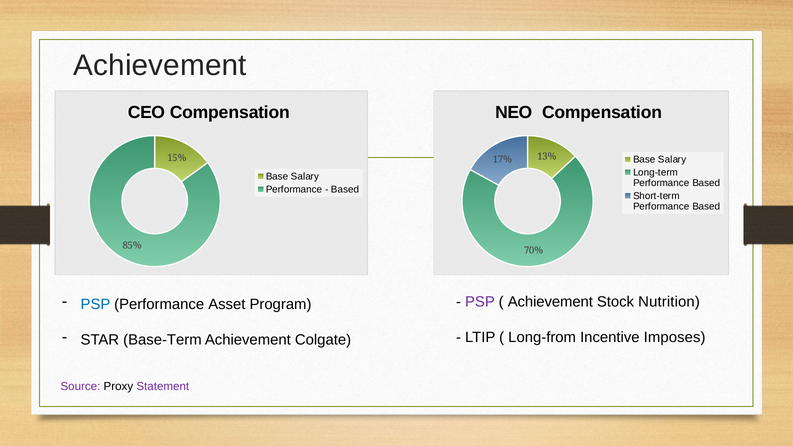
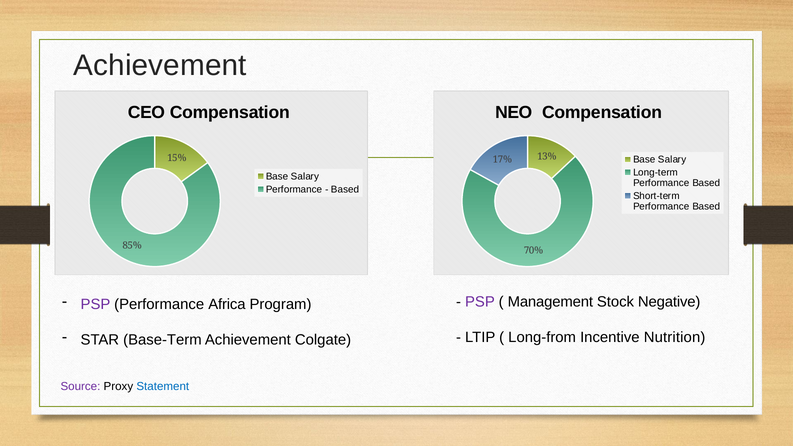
Achievement: Achievement -> Management (550, 302)
Nutrition: Nutrition -> Negative (669, 302)
PSP colour: blue -> purple (95, 304)
Asset: Asset -> Africa (227, 304)
Imposes: Imposes -> Nutrition (675, 337)
Statement colour: purple -> blue (163, 387)
